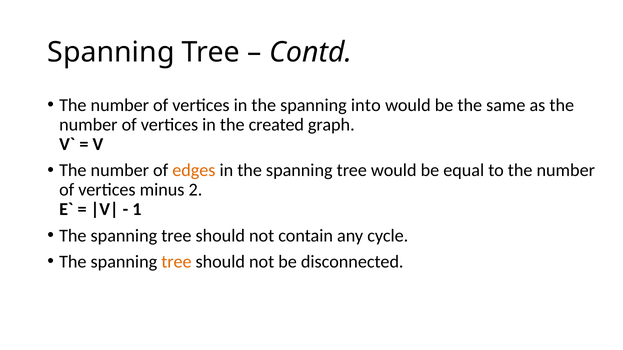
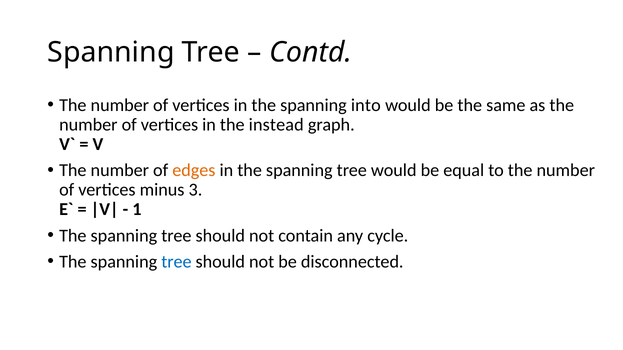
created: created -> instead (276, 125)
2: 2 -> 3 (195, 190)
tree colour: orange -> blue (176, 262)
